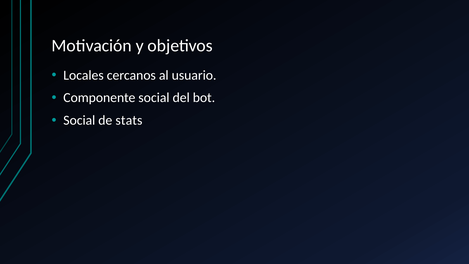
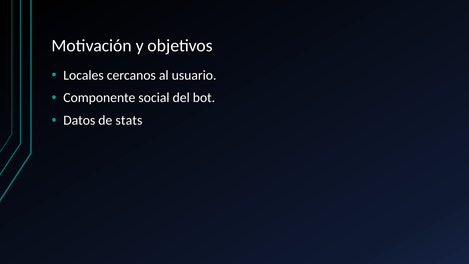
Social: Social -> Datos (79, 120)
